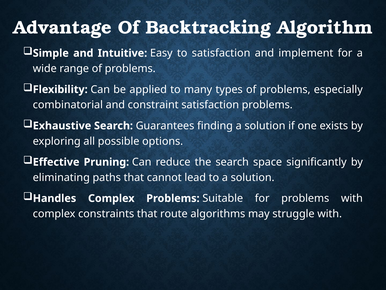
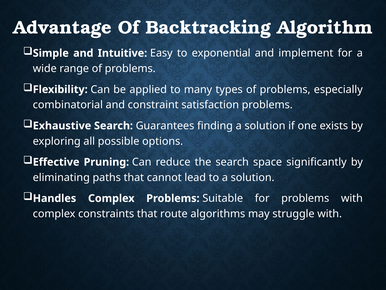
to satisfaction: satisfaction -> exponential (221, 53)
